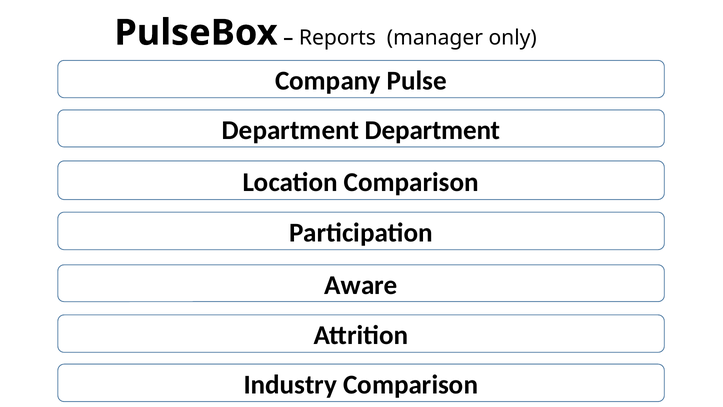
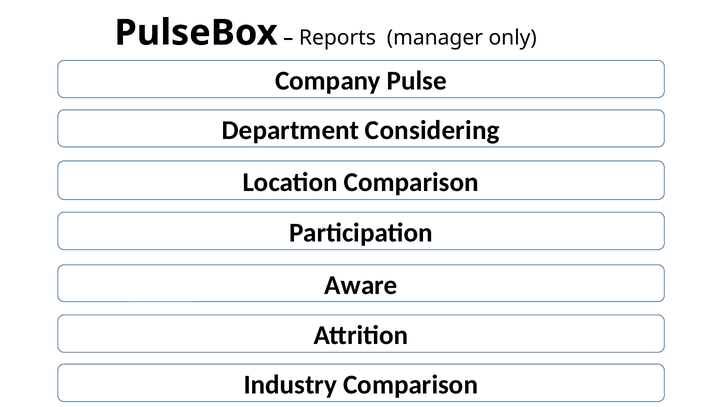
Department Department: Department -> Considering (432, 130)
